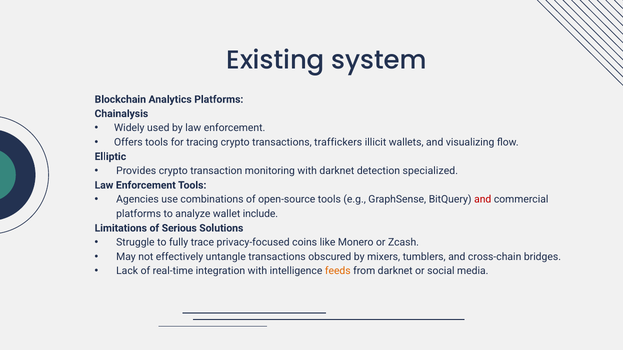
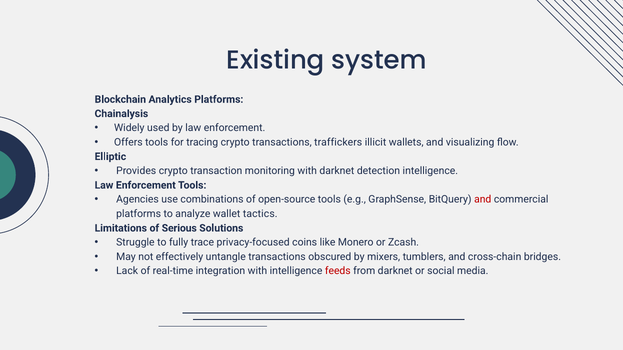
detection specialized: specialized -> intelligence (430, 171)
include: include -> tactics (260, 214)
feeds colour: orange -> red (338, 271)
